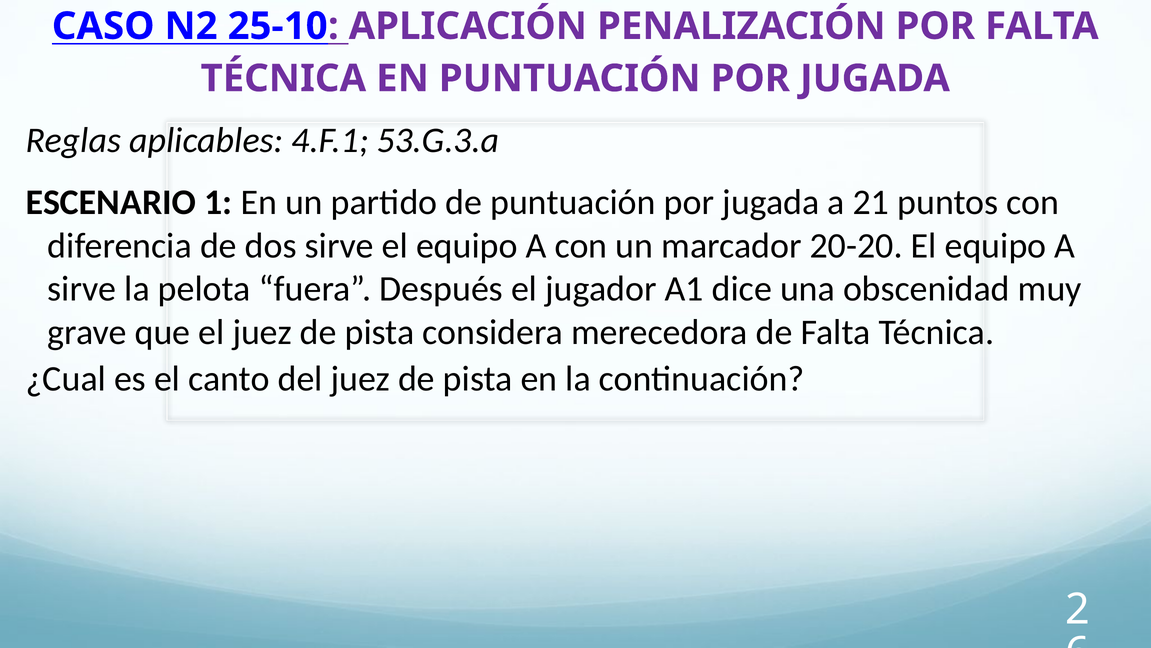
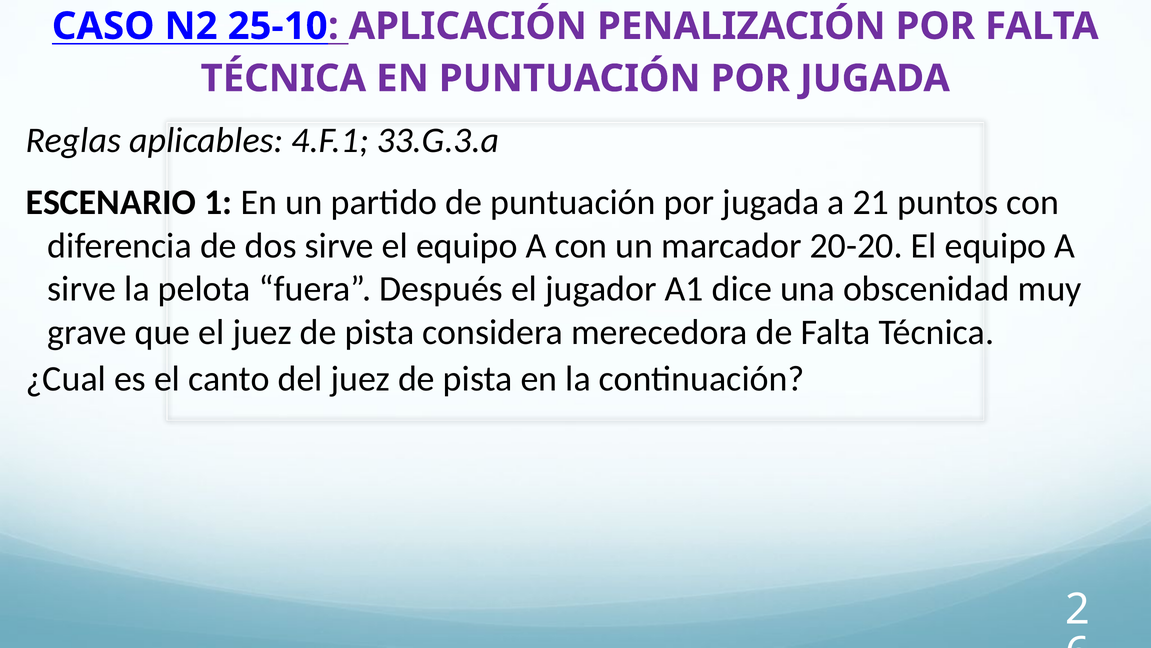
53.G.3.a: 53.G.3.a -> 33.G.3.a (438, 140)
